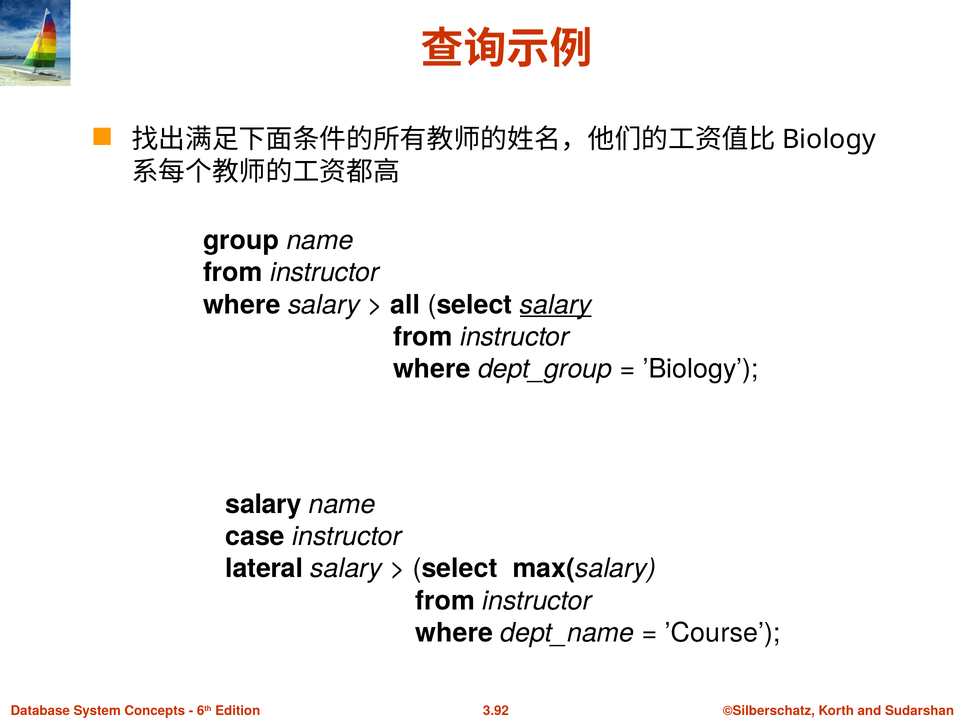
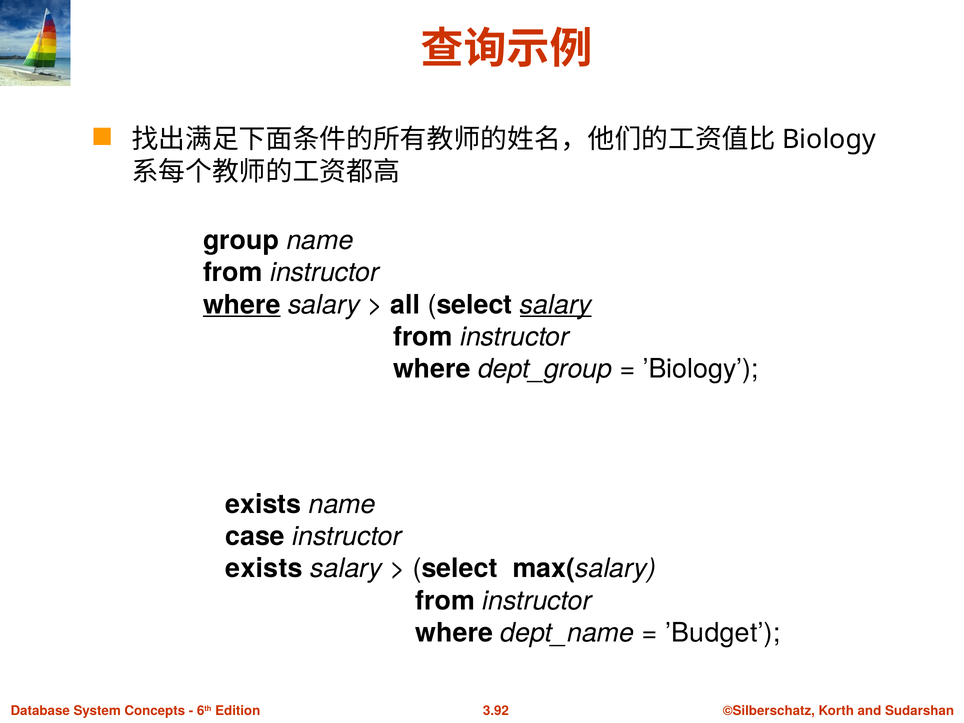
where underline: none -> present (242, 305)
salary: salary -> exists (263, 504)
lateral: lateral -> exists (264, 569)
’Course: ’Course -> ’Budget (723, 633)
